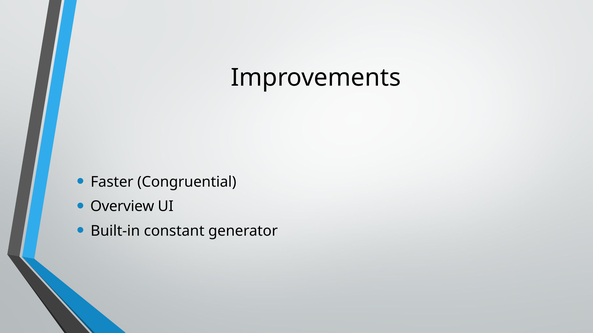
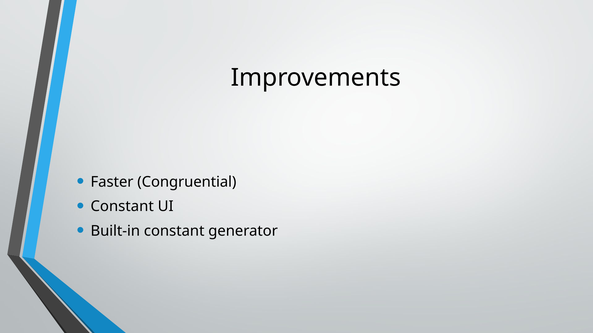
Overview: Overview -> Constant (122, 207)
